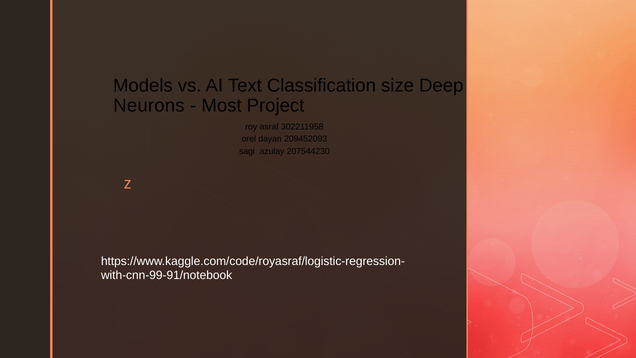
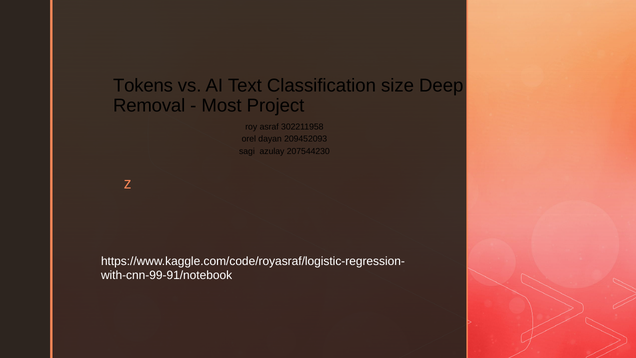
Models: Models -> Tokens (143, 86)
Neurons: Neurons -> Removal (149, 106)
